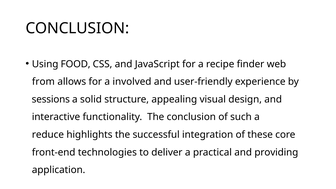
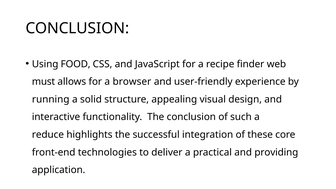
from: from -> must (43, 82)
involved: involved -> browser (132, 82)
sessions: sessions -> running (51, 99)
